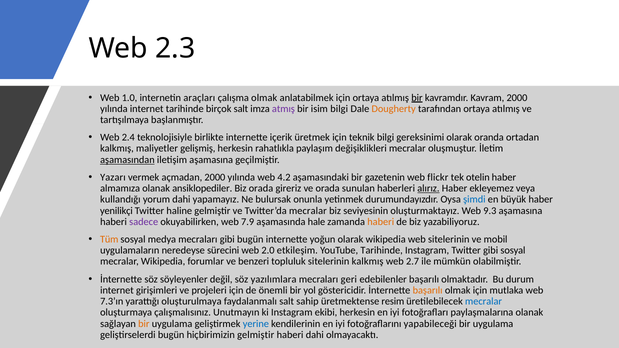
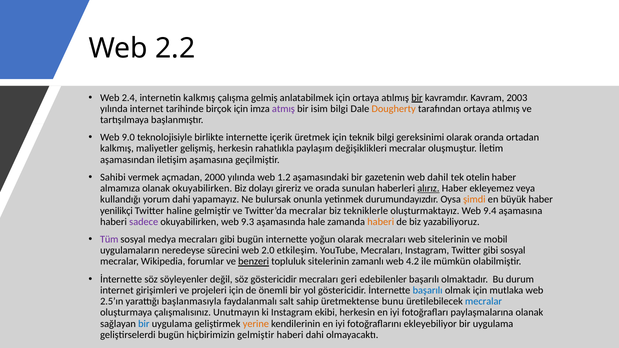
2.3: 2.3 -> 2.2 (175, 49)
1.0: 1.0 -> 2.4 (130, 98)
internetin araçları: araçları -> kalkmış (199, 98)
çalışma olmak: olmak -> gelmiş (264, 98)
Kavram 2000: 2000 -> 2003 (517, 98)
birçok salt: salt -> için (241, 109)
2.4: 2.4 -> 9.0 (128, 138)
aşamasından underline: present -> none (127, 160)
Yazarı: Yazarı -> Sahibi (113, 177)
4.2: 4.2 -> 1.2 (284, 177)
flickr: flickr -> dahil (438, 177)
olanak ansiklopediler: ansiklopediler -> okuyabilirken (202, 188)
Biz orada: orada -> dolayı (261, 188)
şimdi colour: blue -> orange (474, 200)
seviyesinin: seviyesinin -> tekniklerle (366, 211)
9.3: 9.3 -> 9.4 (490, 211)
7.9: 7.9 -> 9.3 (248, 222)
Tüm colour: orange -> purple (109, 239)
olarak wikipedia: wikipedia -> mecraları (386, 239)
YouTube Tarihinde: Tarihinde -> Mecraları (382, 251)
benzeri underline: none -> present (254, 262)
sitelerinin kalkmış: kalkmış -> zamanlı (368, 262)
2.7: 2.7 -> 4.2 (413, 262)
söz yazılımlara: yazılımlara -> göstericidir (274, 279)
başarılı colour: orange -> blue (428, 290)
7.3’ın: 7.3’ın -> 2.5’ın (112, 302)
oluşturulmaya: oluşturulmaya -> başlanmasıyla (191, 302)
resim: resim -> bunu (393, 302)
bir colour: orange -> blue (144, 324)
yerine colour: blue -> orange (256, 324)
yapabileceği: yapabileceği -> ekleyebiliyor (430, 324)
